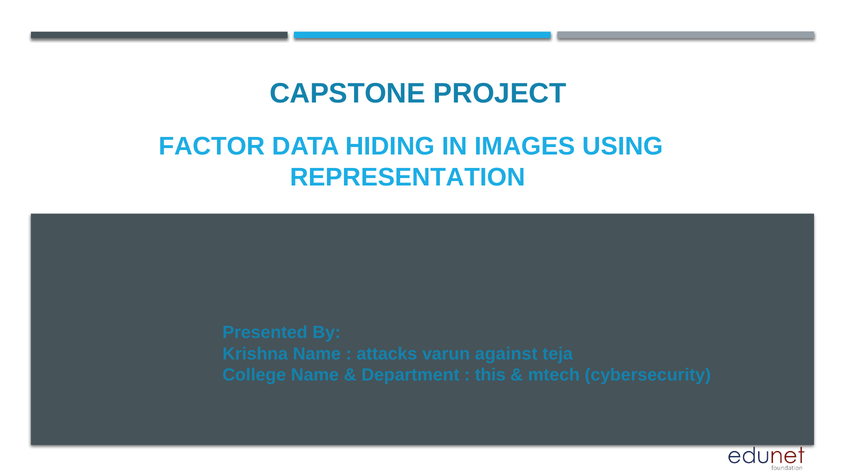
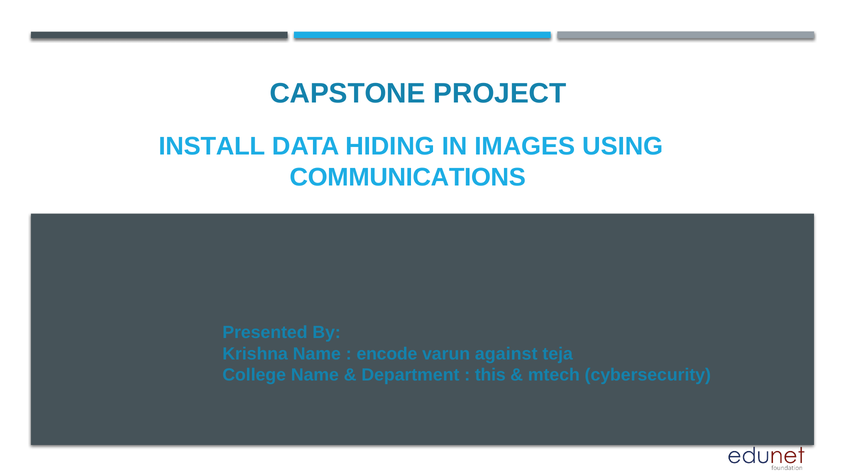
FACTOR: FACTOR -> INSTALL (212, 147)
REPRESENTATION: REPRESENTATION -> COMMUNICATIONS (408, 177)
attacks: attacks -> encode (387, 354)
